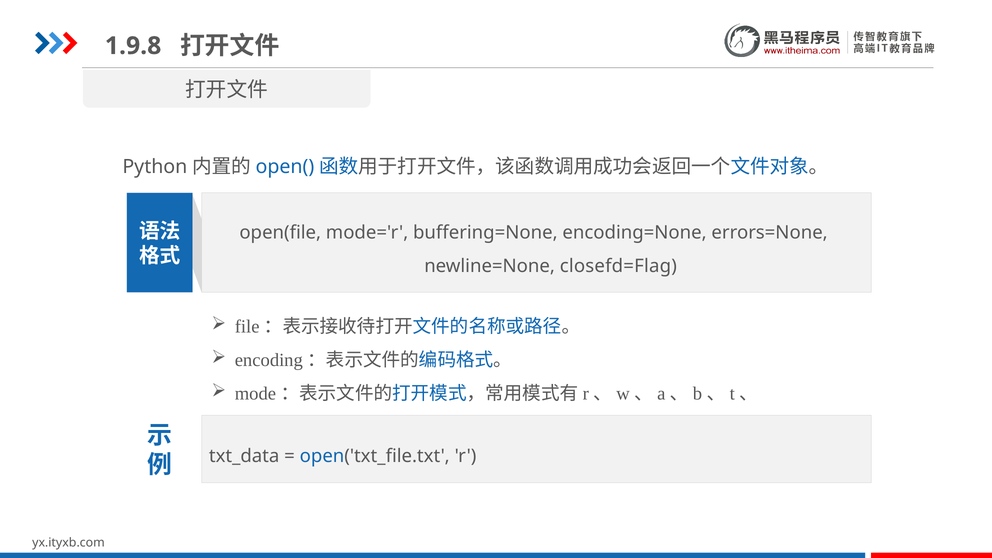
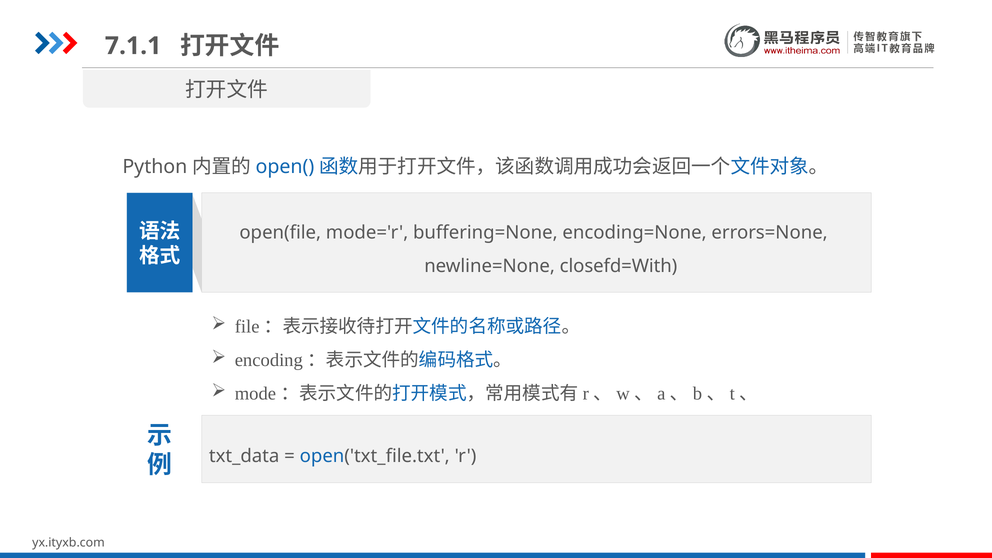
1.9.8: 1.9.8 -> 7.1.1 (133, 46)
closefd=Flag: closefd=Flag -> closefd=With (618, 266)
